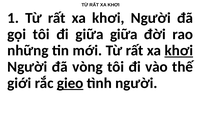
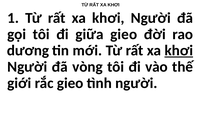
giữa giữa: giữa -> gieo (124, 34)
những: những -> dương (28, 51)
gieo underline: present -> none (70, 83)
